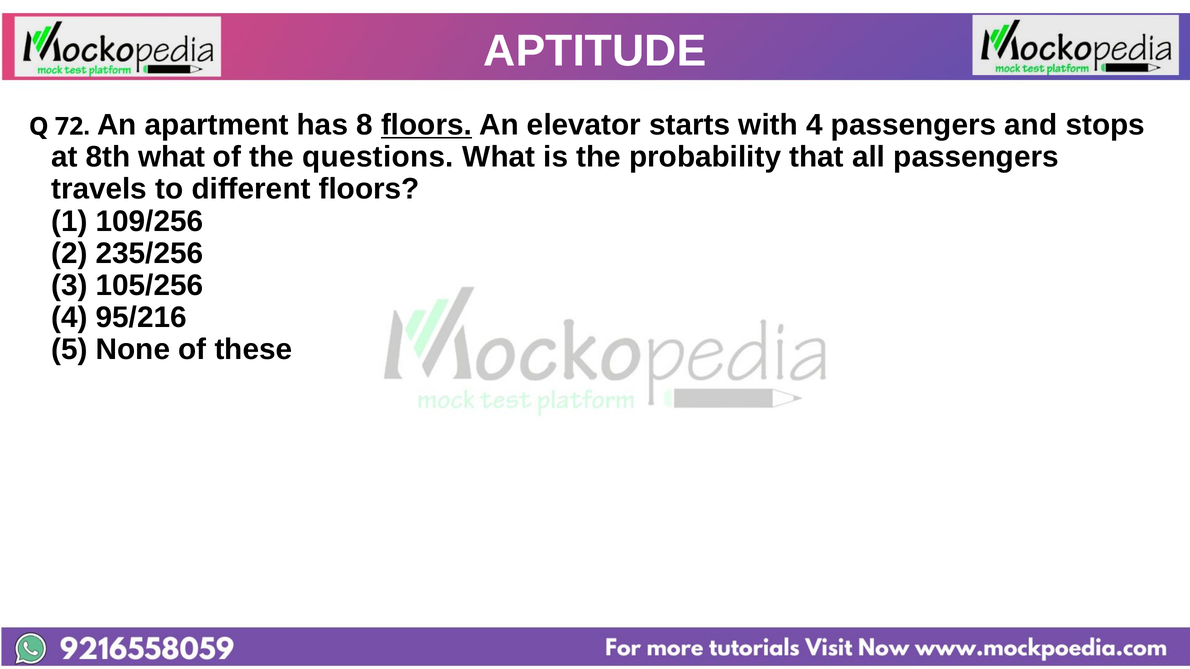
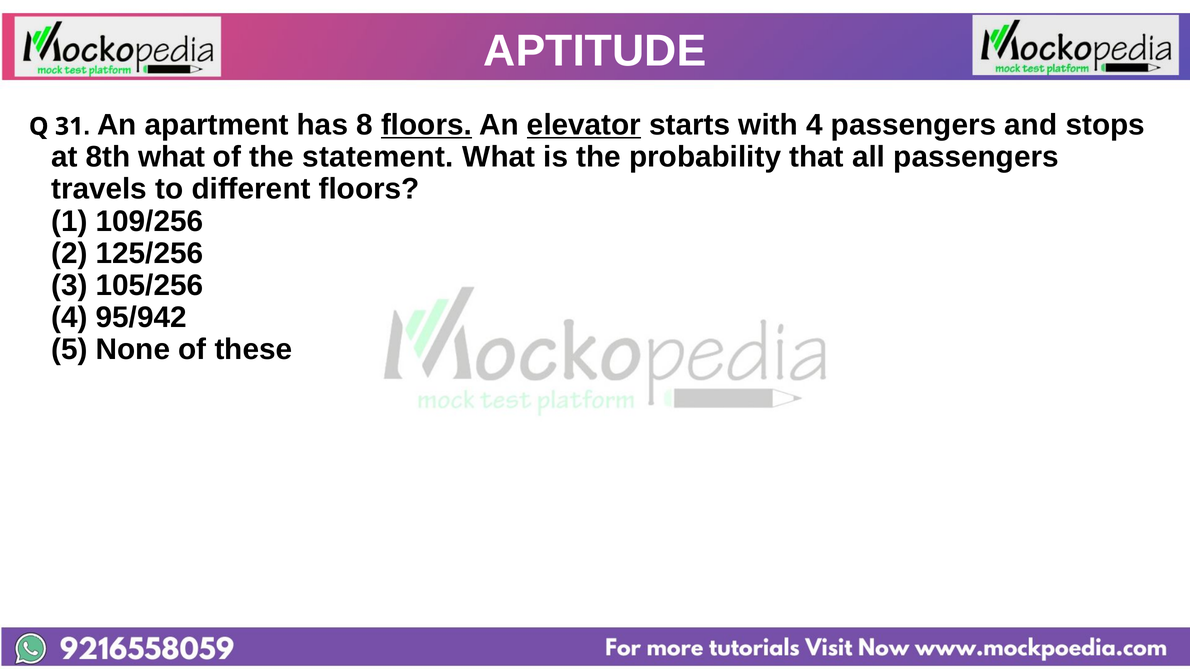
72: 72 -> 31 (69, 127)
elevator underline: none -> present (584, 125)
questions: questions -> statement (378, 157)
235/256: 235/256 -> 125/256 (150, 253)
95/216: 95/216 -> 95/942 (141, 318)
